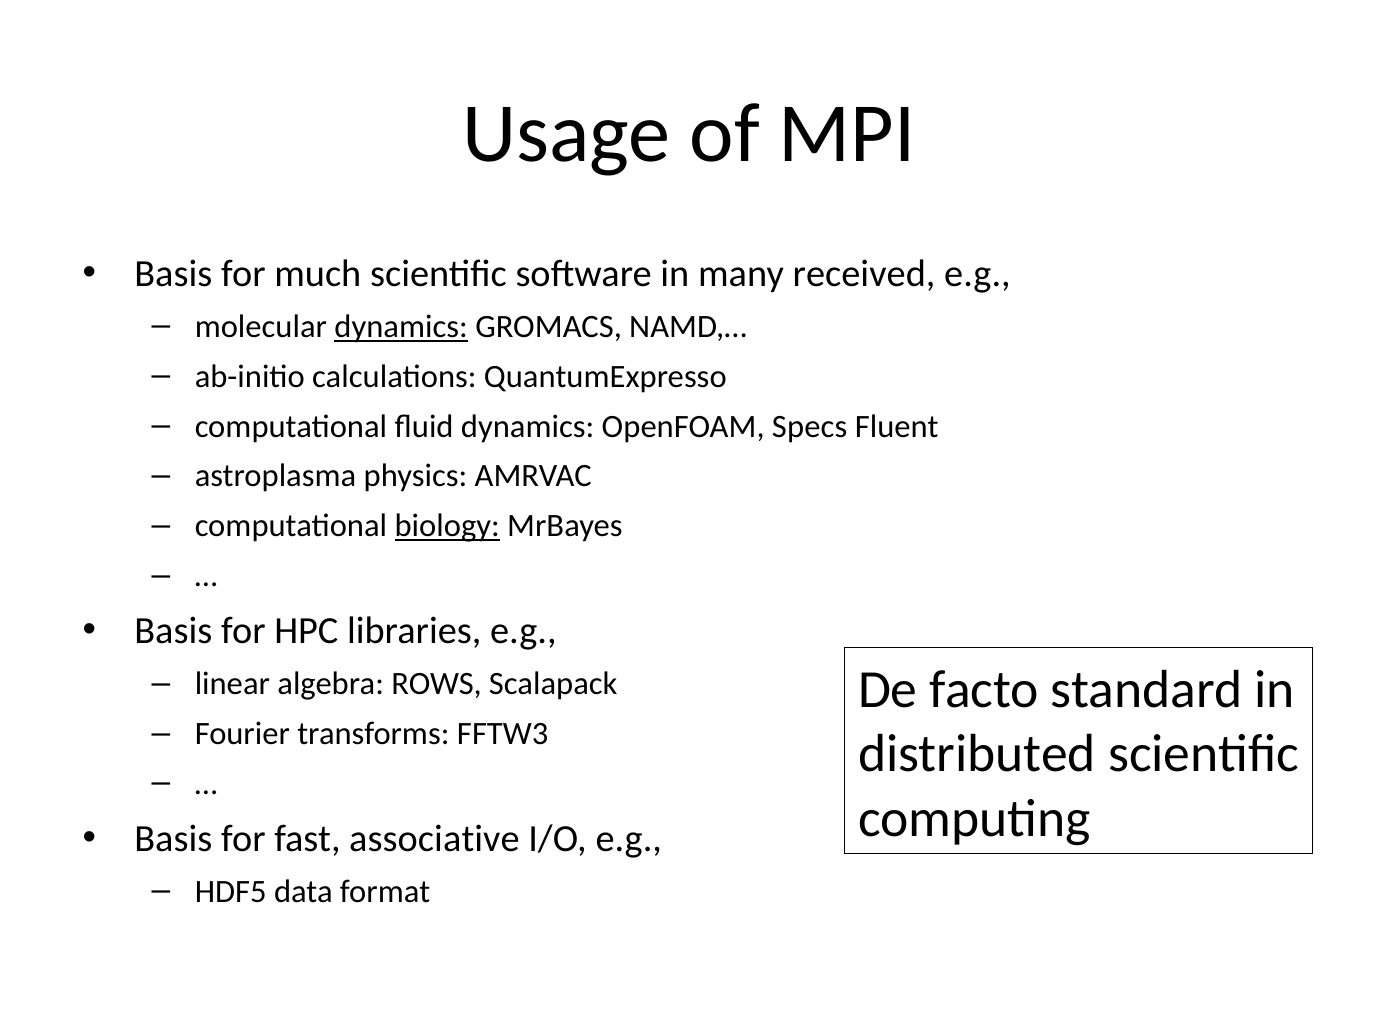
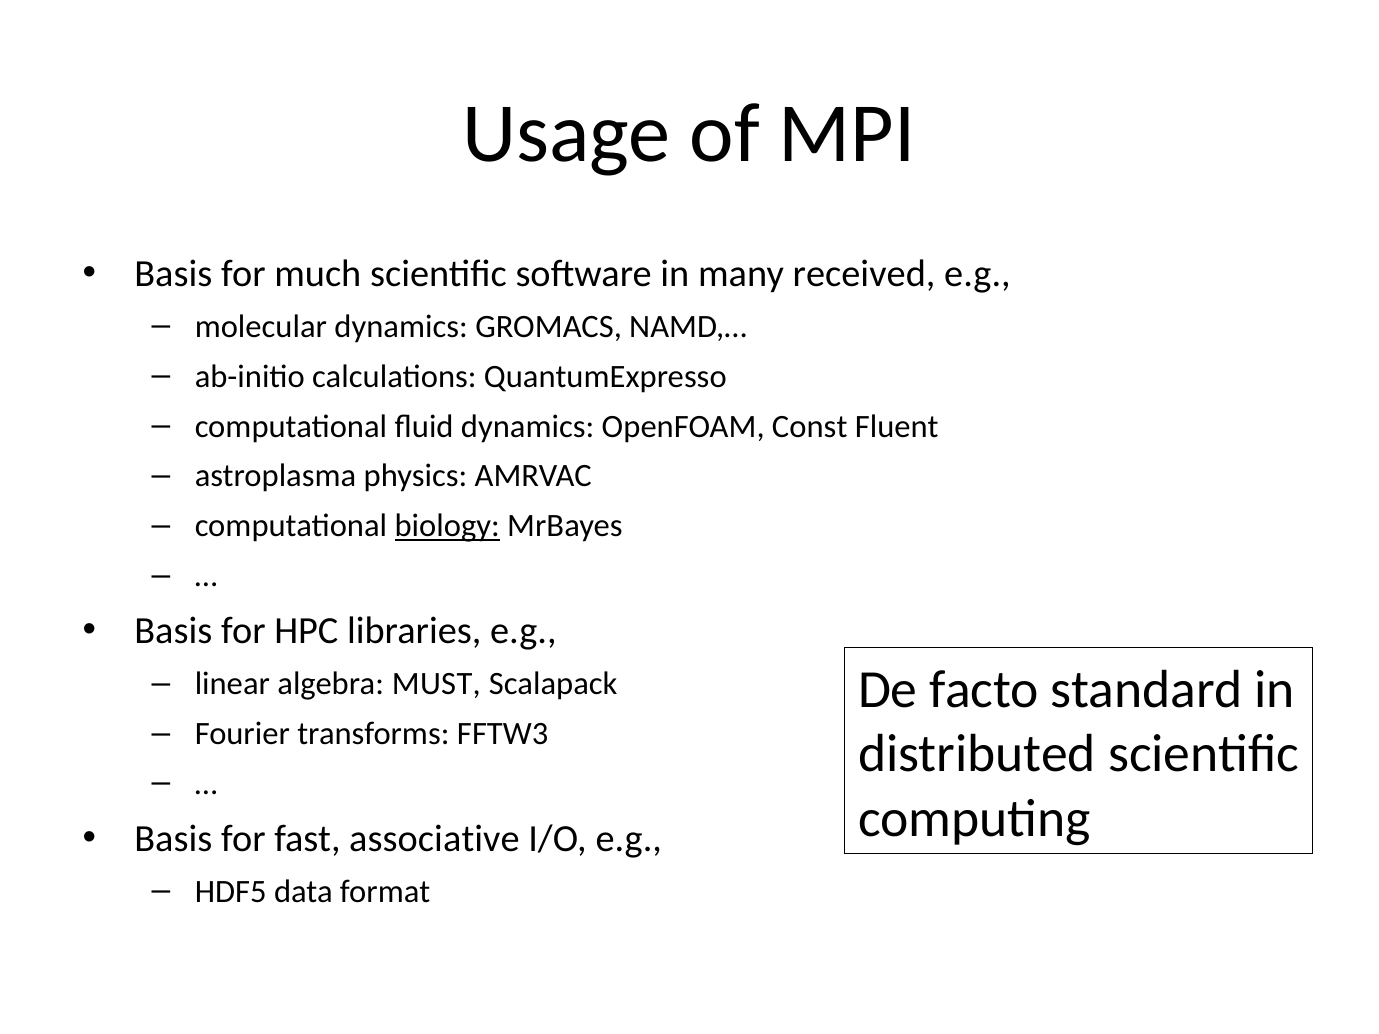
dynamics underline: present -> none (401, 327)
Specs: Specs -> Const (810, 426)
ROWS: ROWS -> MUST (436, 684)
